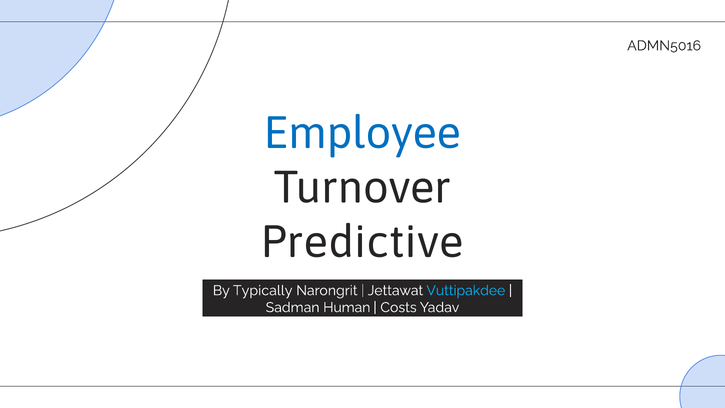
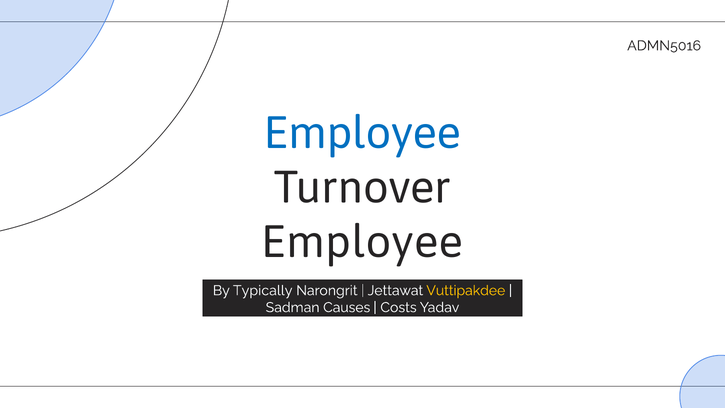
Predictive: Predictive -> Employee (362, 242)
Vuttipakdee colour: light blue -> yellow (466, 290)
Human: Human -> Causes (347, 307)
